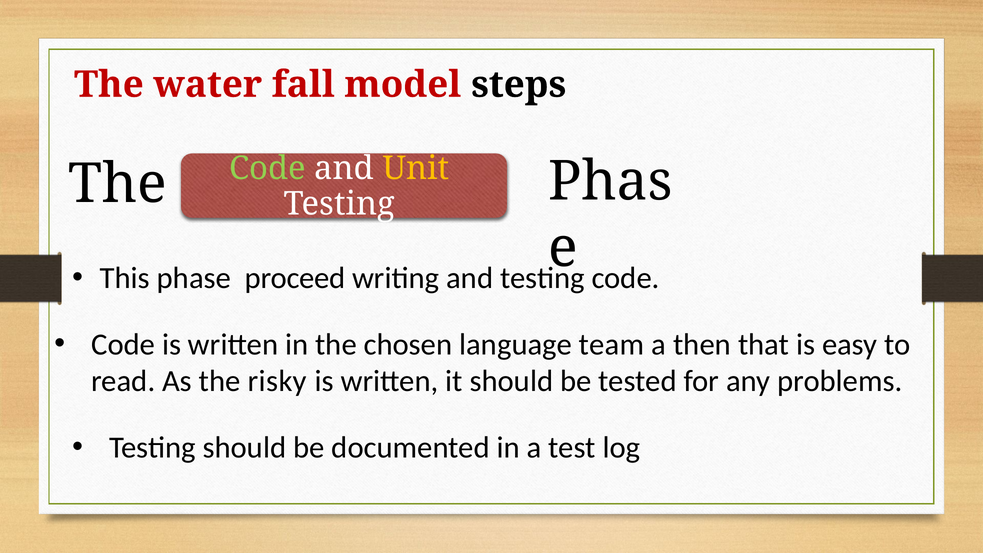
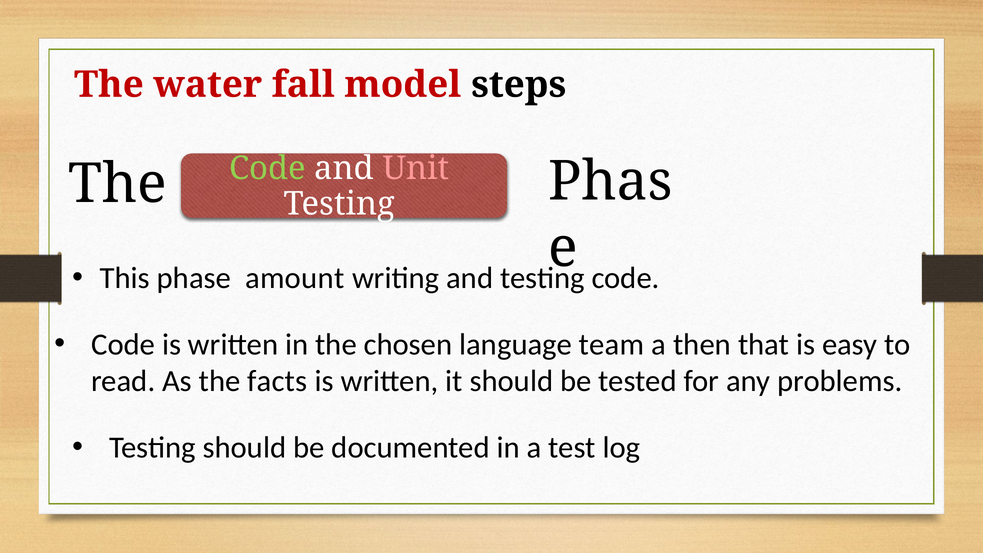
Unit colour: yellow -> pink (416, 169)
proceed: proceed -> amount (295, 278)
risky: risky -> facts (277, 381)
